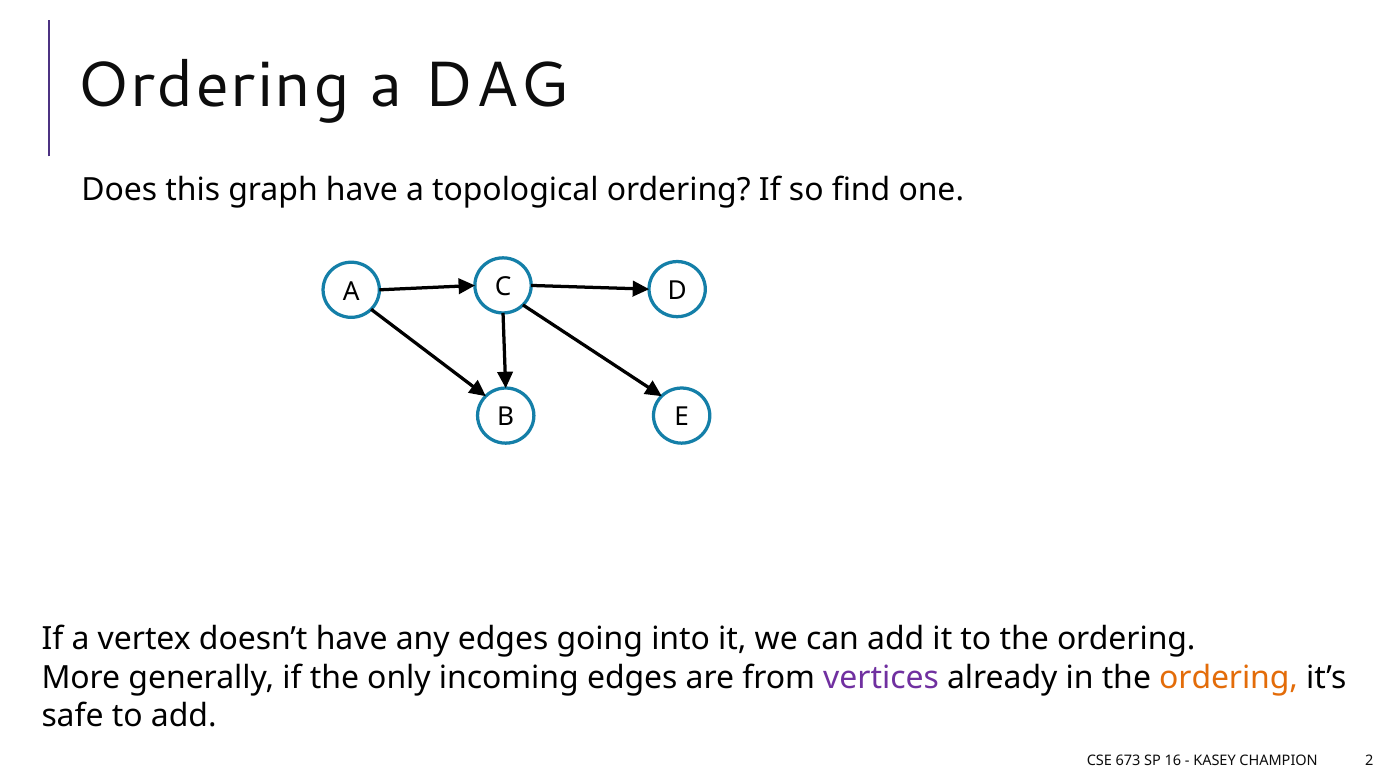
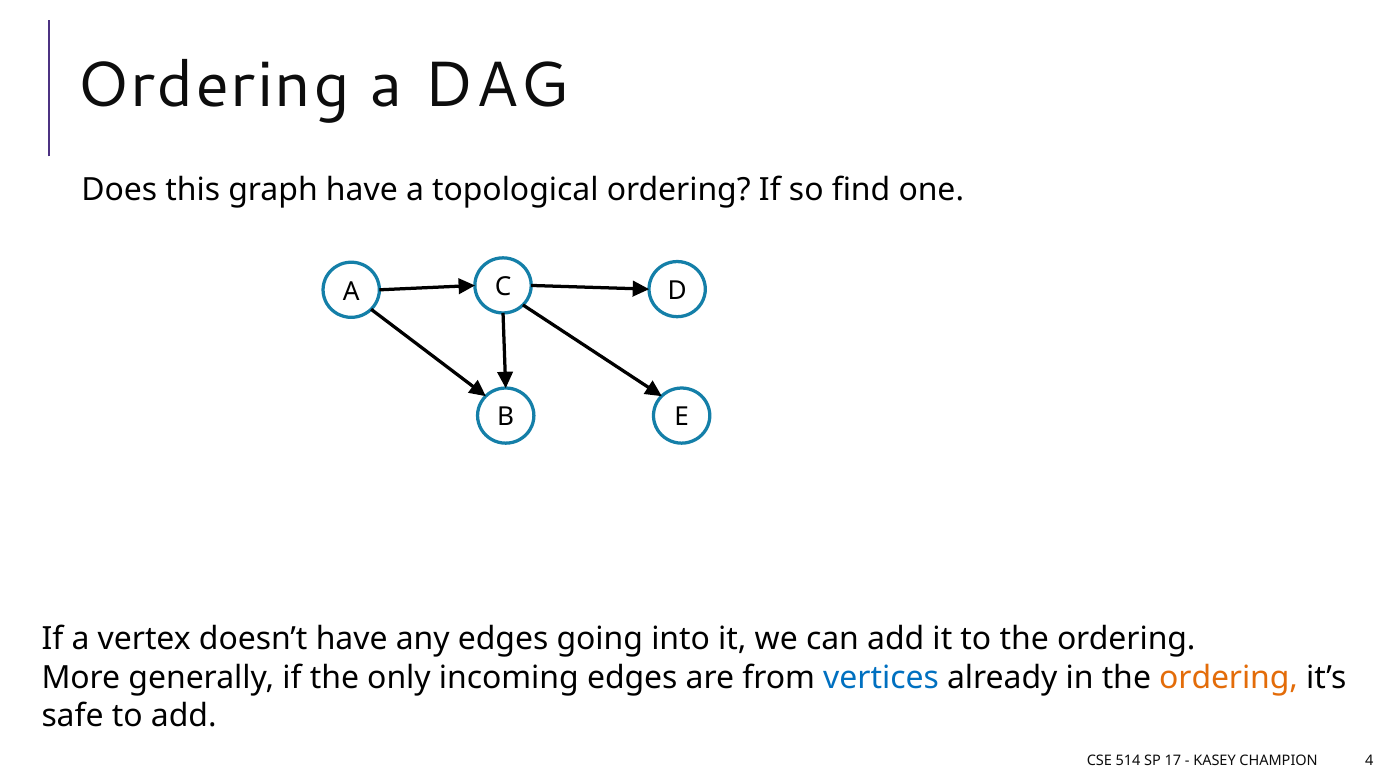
vertices colour: purple -> blue (881, 678)
673: 673 -> 514 (1128, 761)
16: 16 -> 17 (1173, 761)
2: 2 -> 4 (1369, 761)
